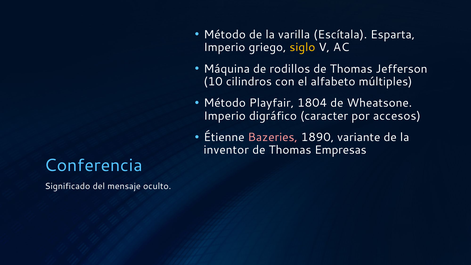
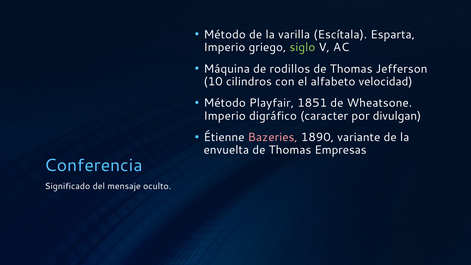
siglo colour: yellow -> light green (302, 47)
múltiples: múltiples -> velocidad (386, 82)
1804: 1804 -> 1851 (312, 103)
accesos: accesos -> divulgan (397, 116)
inventor: inventor -> envuelta (226, 150)
